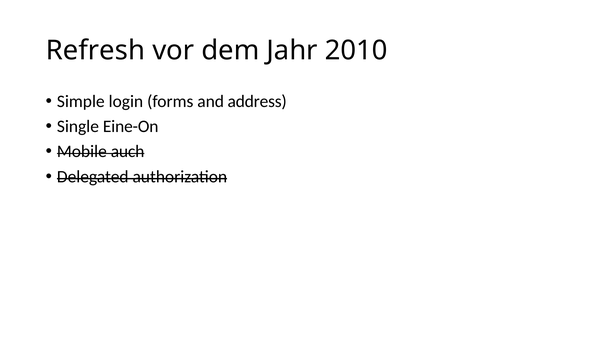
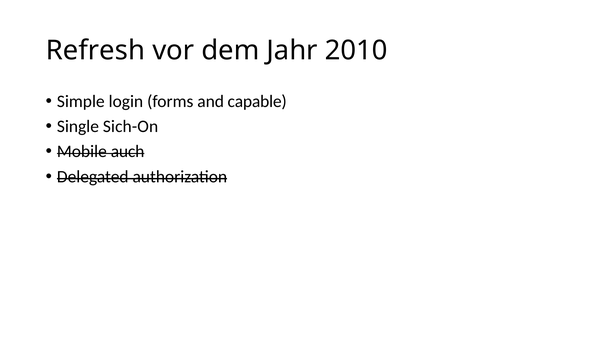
address: address -> capable (257, 101)
Eine-On: Eine-On -> Sich-On (131, 126)
